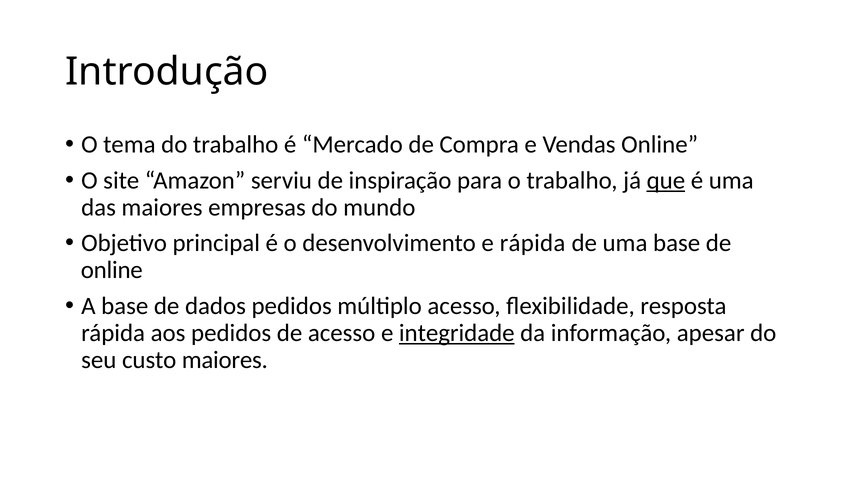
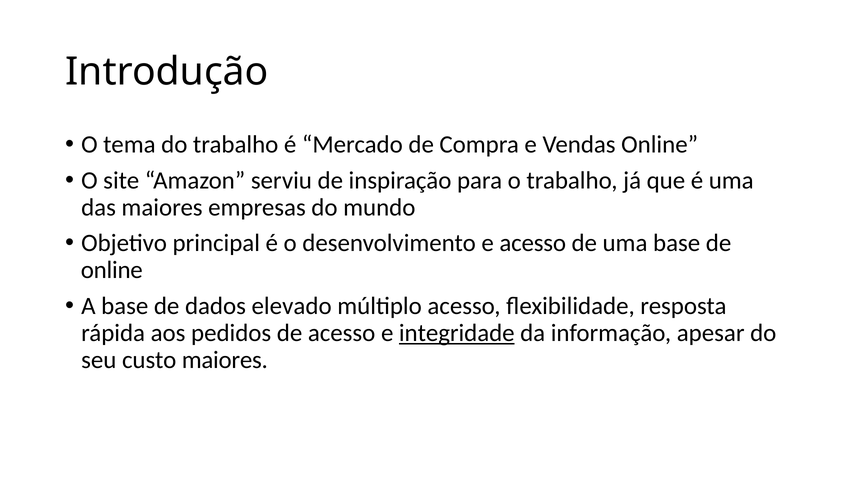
que underline: present -> none (666, 180)
e rápida: rápida -> acesso (533, 243)
dados pedidos: pedidos -> elevado (292, 306)
